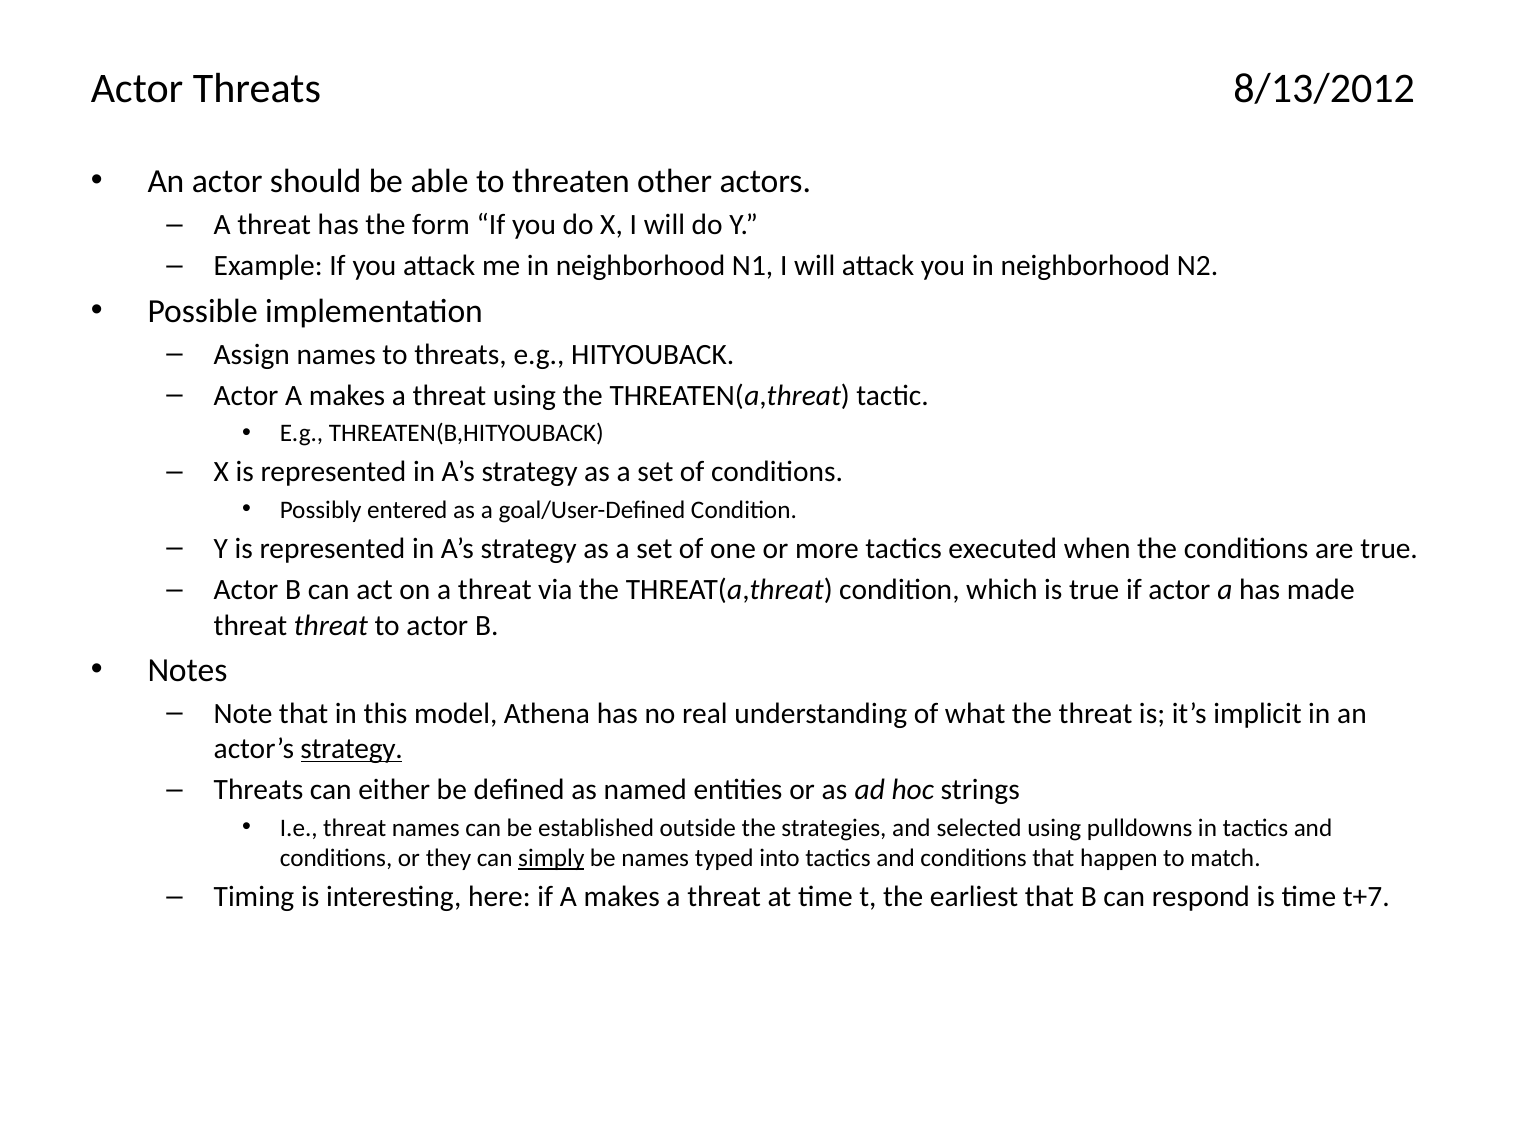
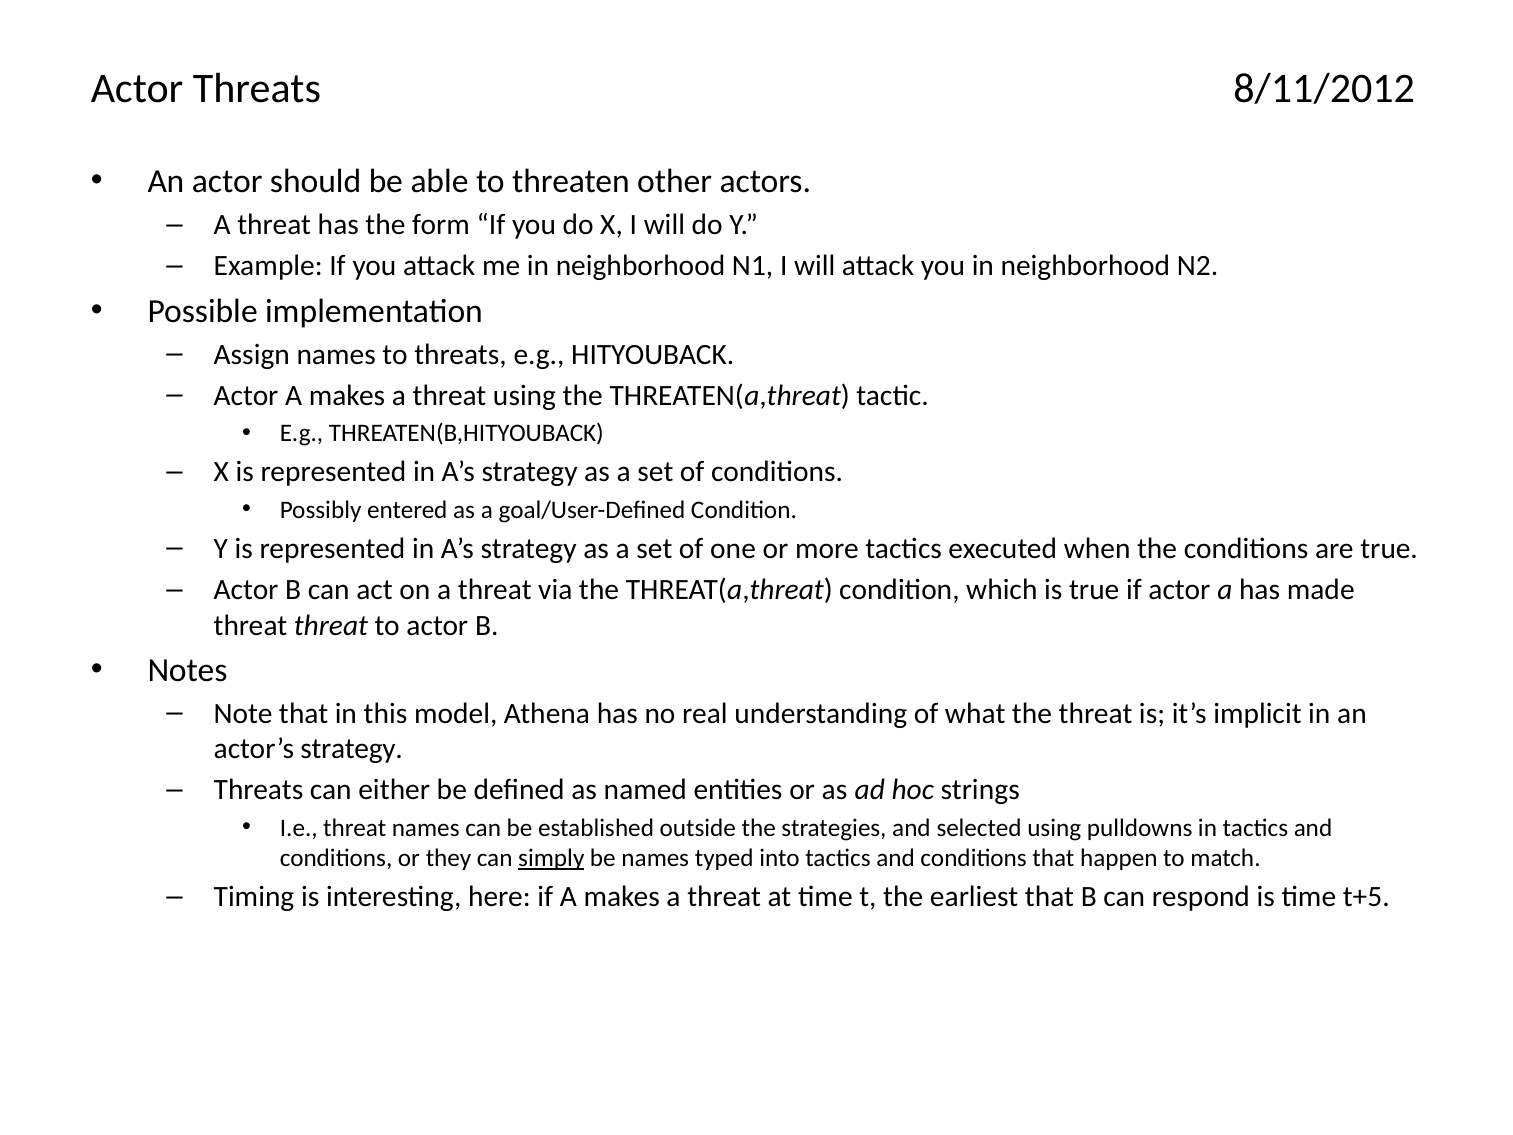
8/13/2012: 8/13/2012 -> 8/11/2012 (1324, 89)
strategy underline: present -> none (352, 749)
t+7: t+7 -> t+5 (1366, 897)
